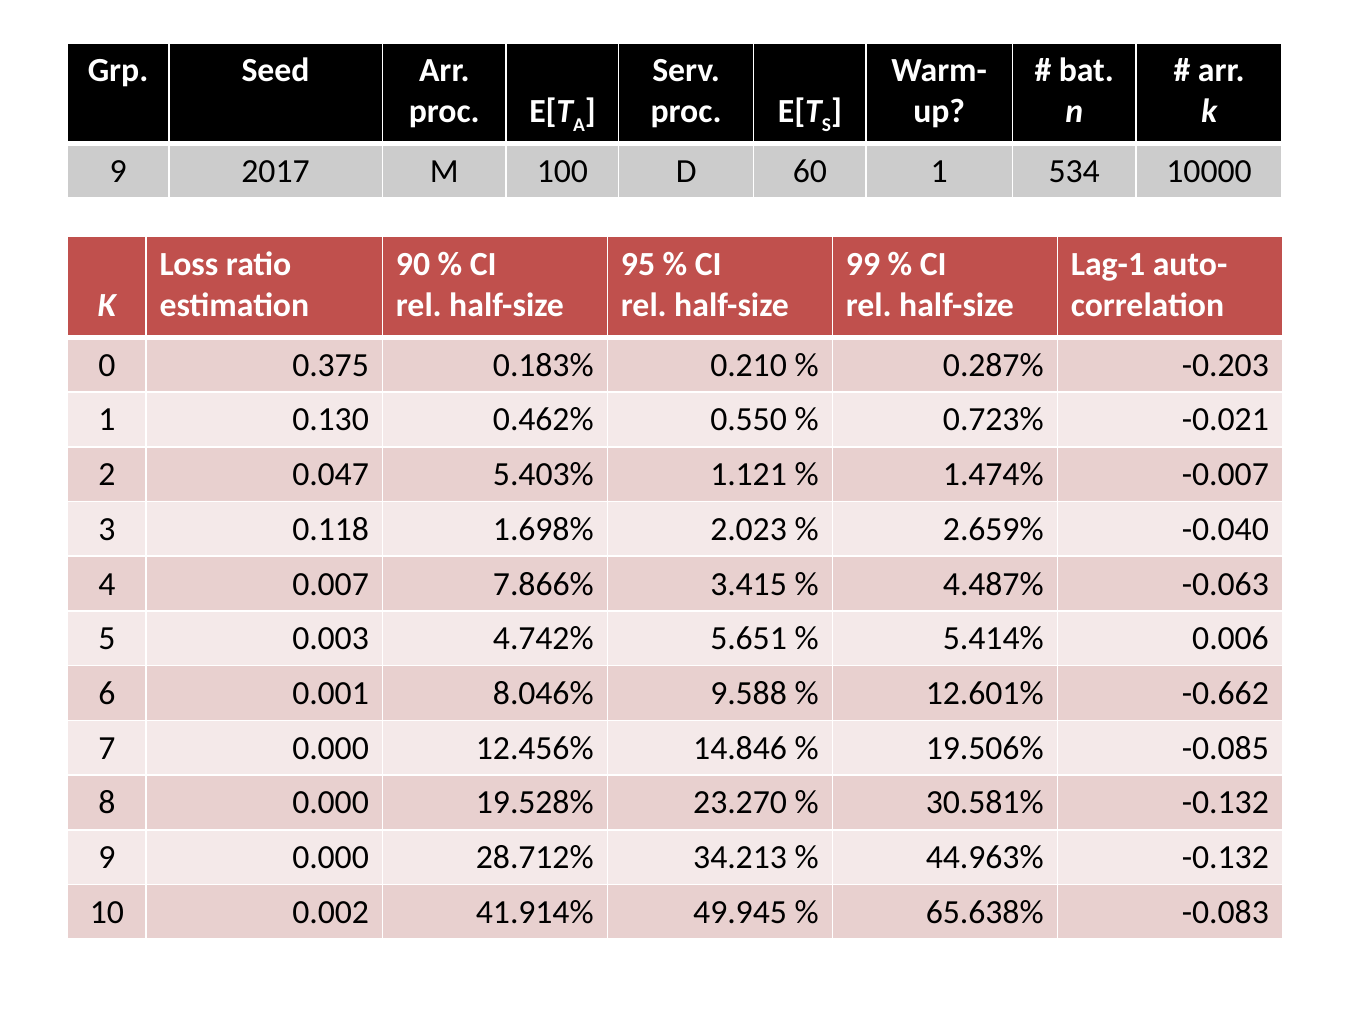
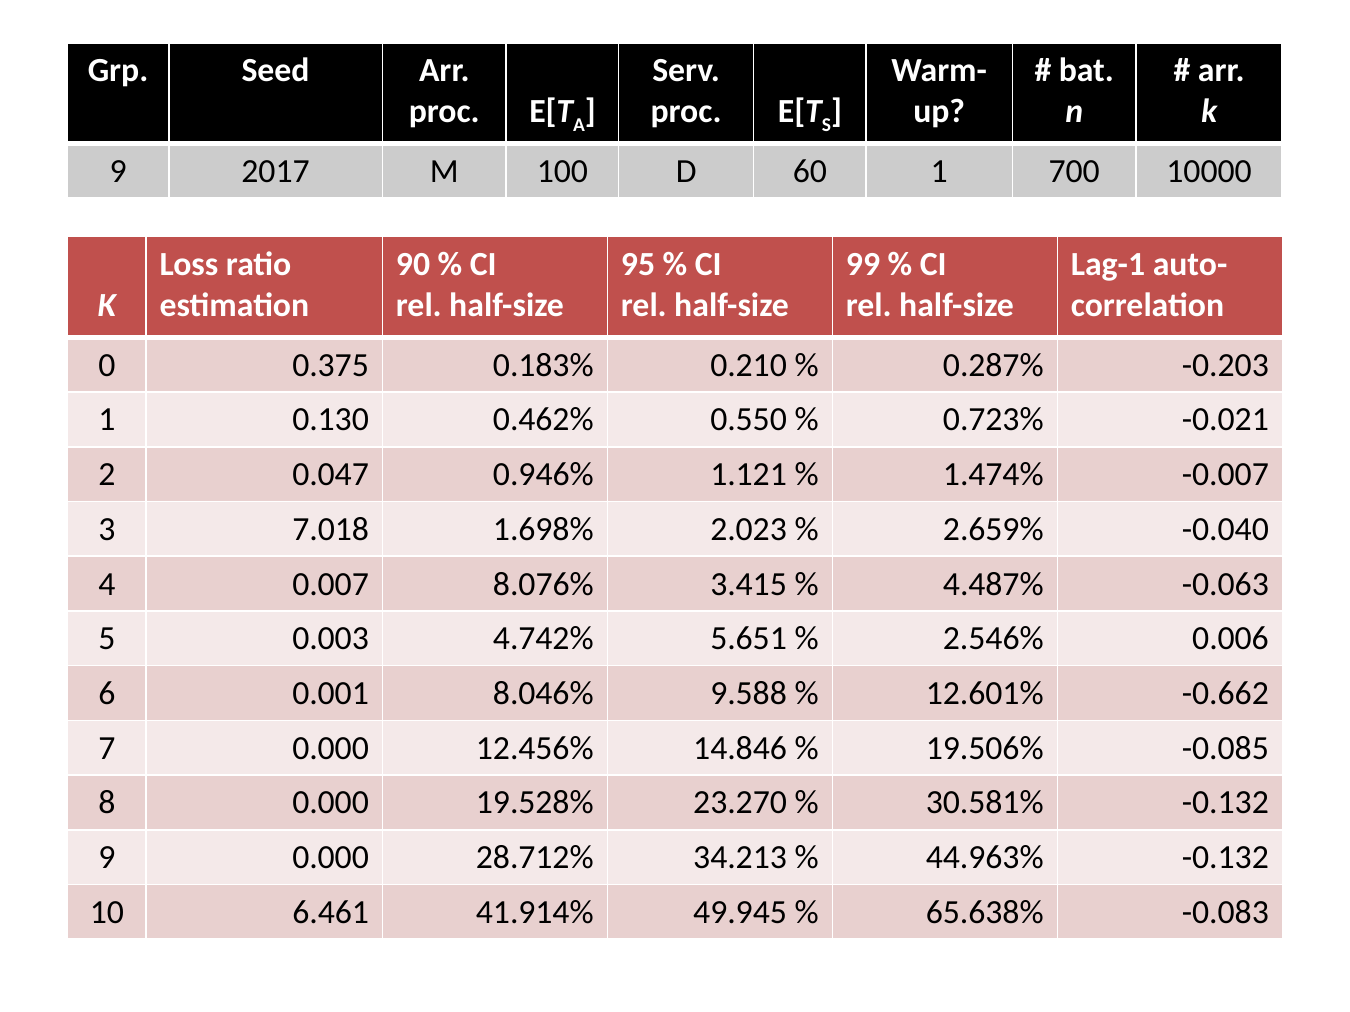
534: 534 -> 700 (1074, 171)
5.403%: 5.403% -> 0.946% (543, 475)
0.118: 0.118 -> 7.018 (331, 530)
7.866%: 7.866% -> 8.076% (543, 584)
5.414%: 5.414% -> 2.546% (993, 639)
0.002: 0.002 -> 6.461 (331, 913)
